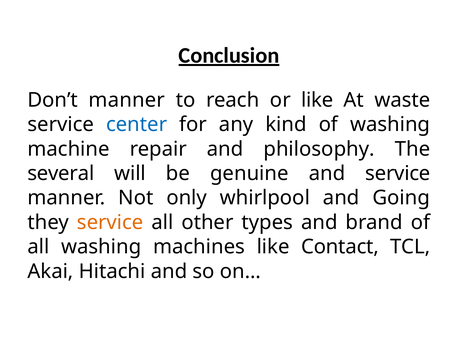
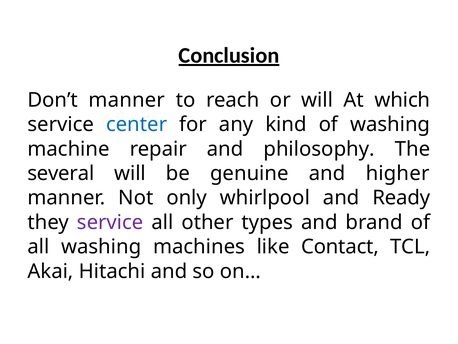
or like: like -> will (317, 100)
waste: waste -> which (402, 100)
and service: service -> higher (398, 173)
Going: Going -> Ready (401, 198)
service colour: orange -> purple (110, 222)
